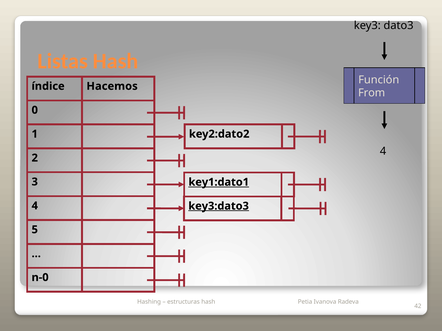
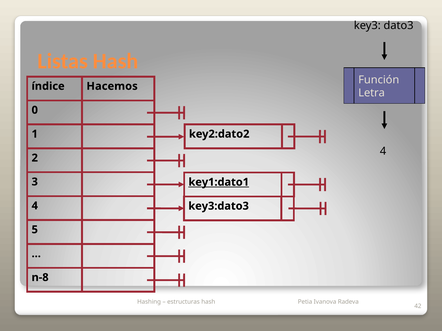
From: From -> Letra (372, 93)
key3:dato3 underline: present -> none (219, 206)
n-0: n-0 -> n-8 (40, 278)
